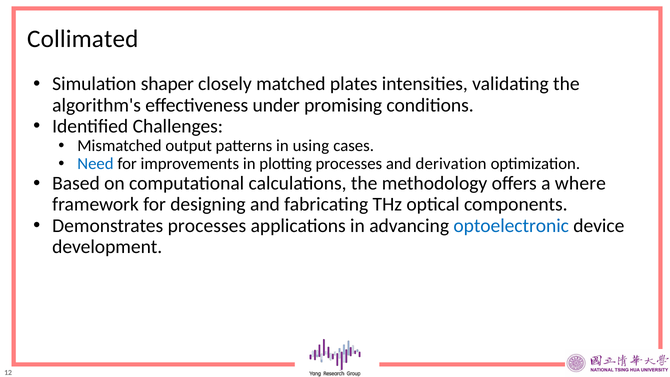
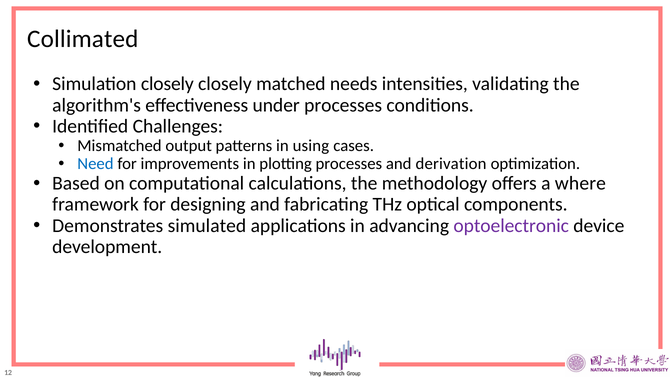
Simulation shaper: shaper -> closely (167, 84)
plates: plates -> needs (354, 84)
under promising: promising -> processes (343, 105)
Demonstrates processes: processes -> simulated (207, 226)
optoelectronic colour: blue -> purple (511, 226)
